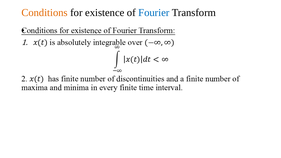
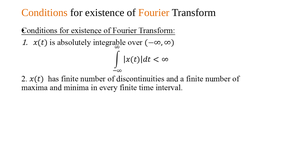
Fourier colour: blue -> orange (154, 13)
